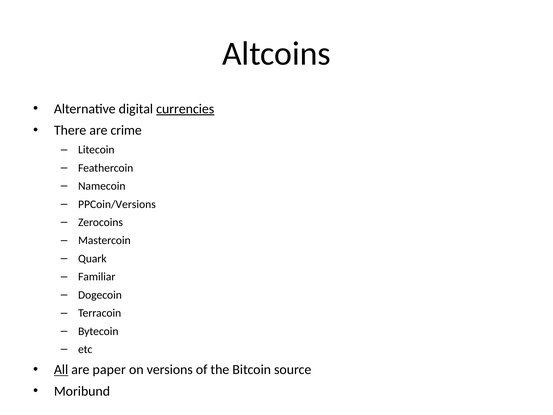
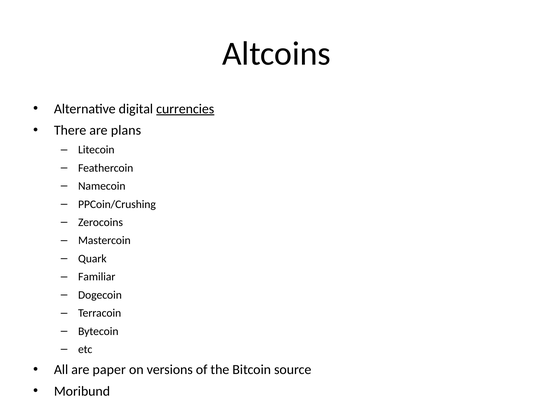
crime: crime -> plans (126, 130)
PPCoin/Versions: PPCoin/Versions -> PPCoin/Crushing (117, 204)
All underline: present -> none (61, 369)
